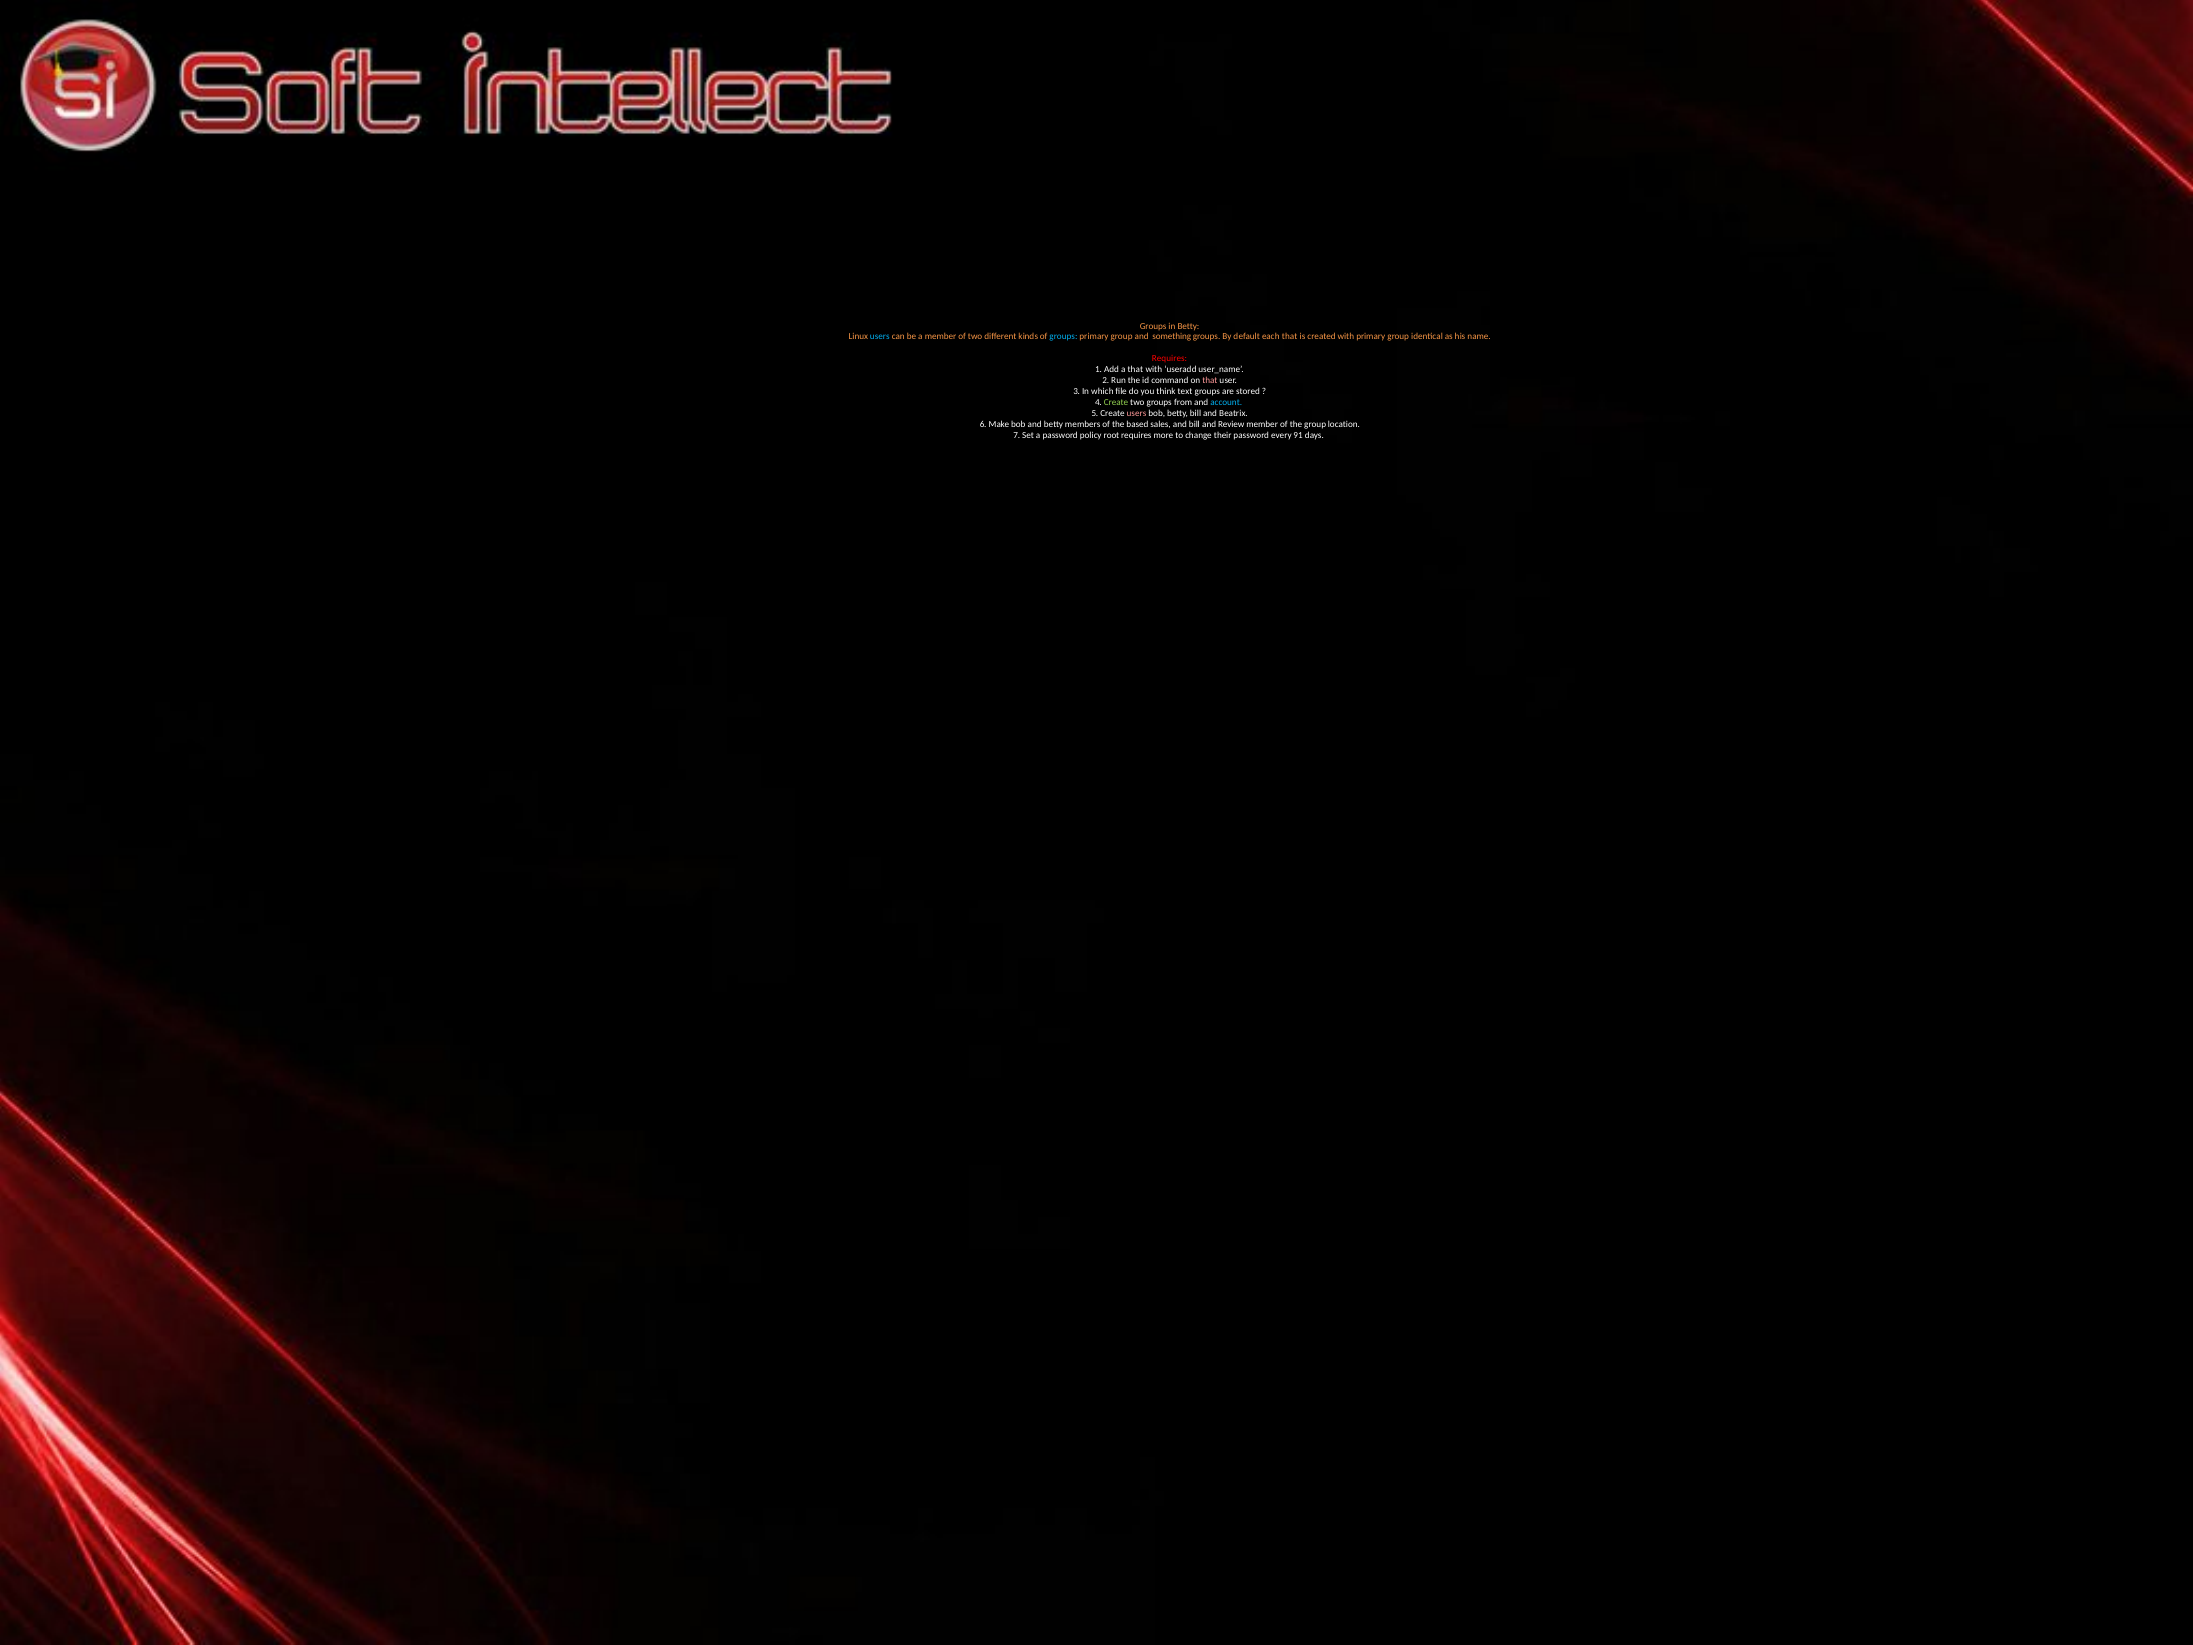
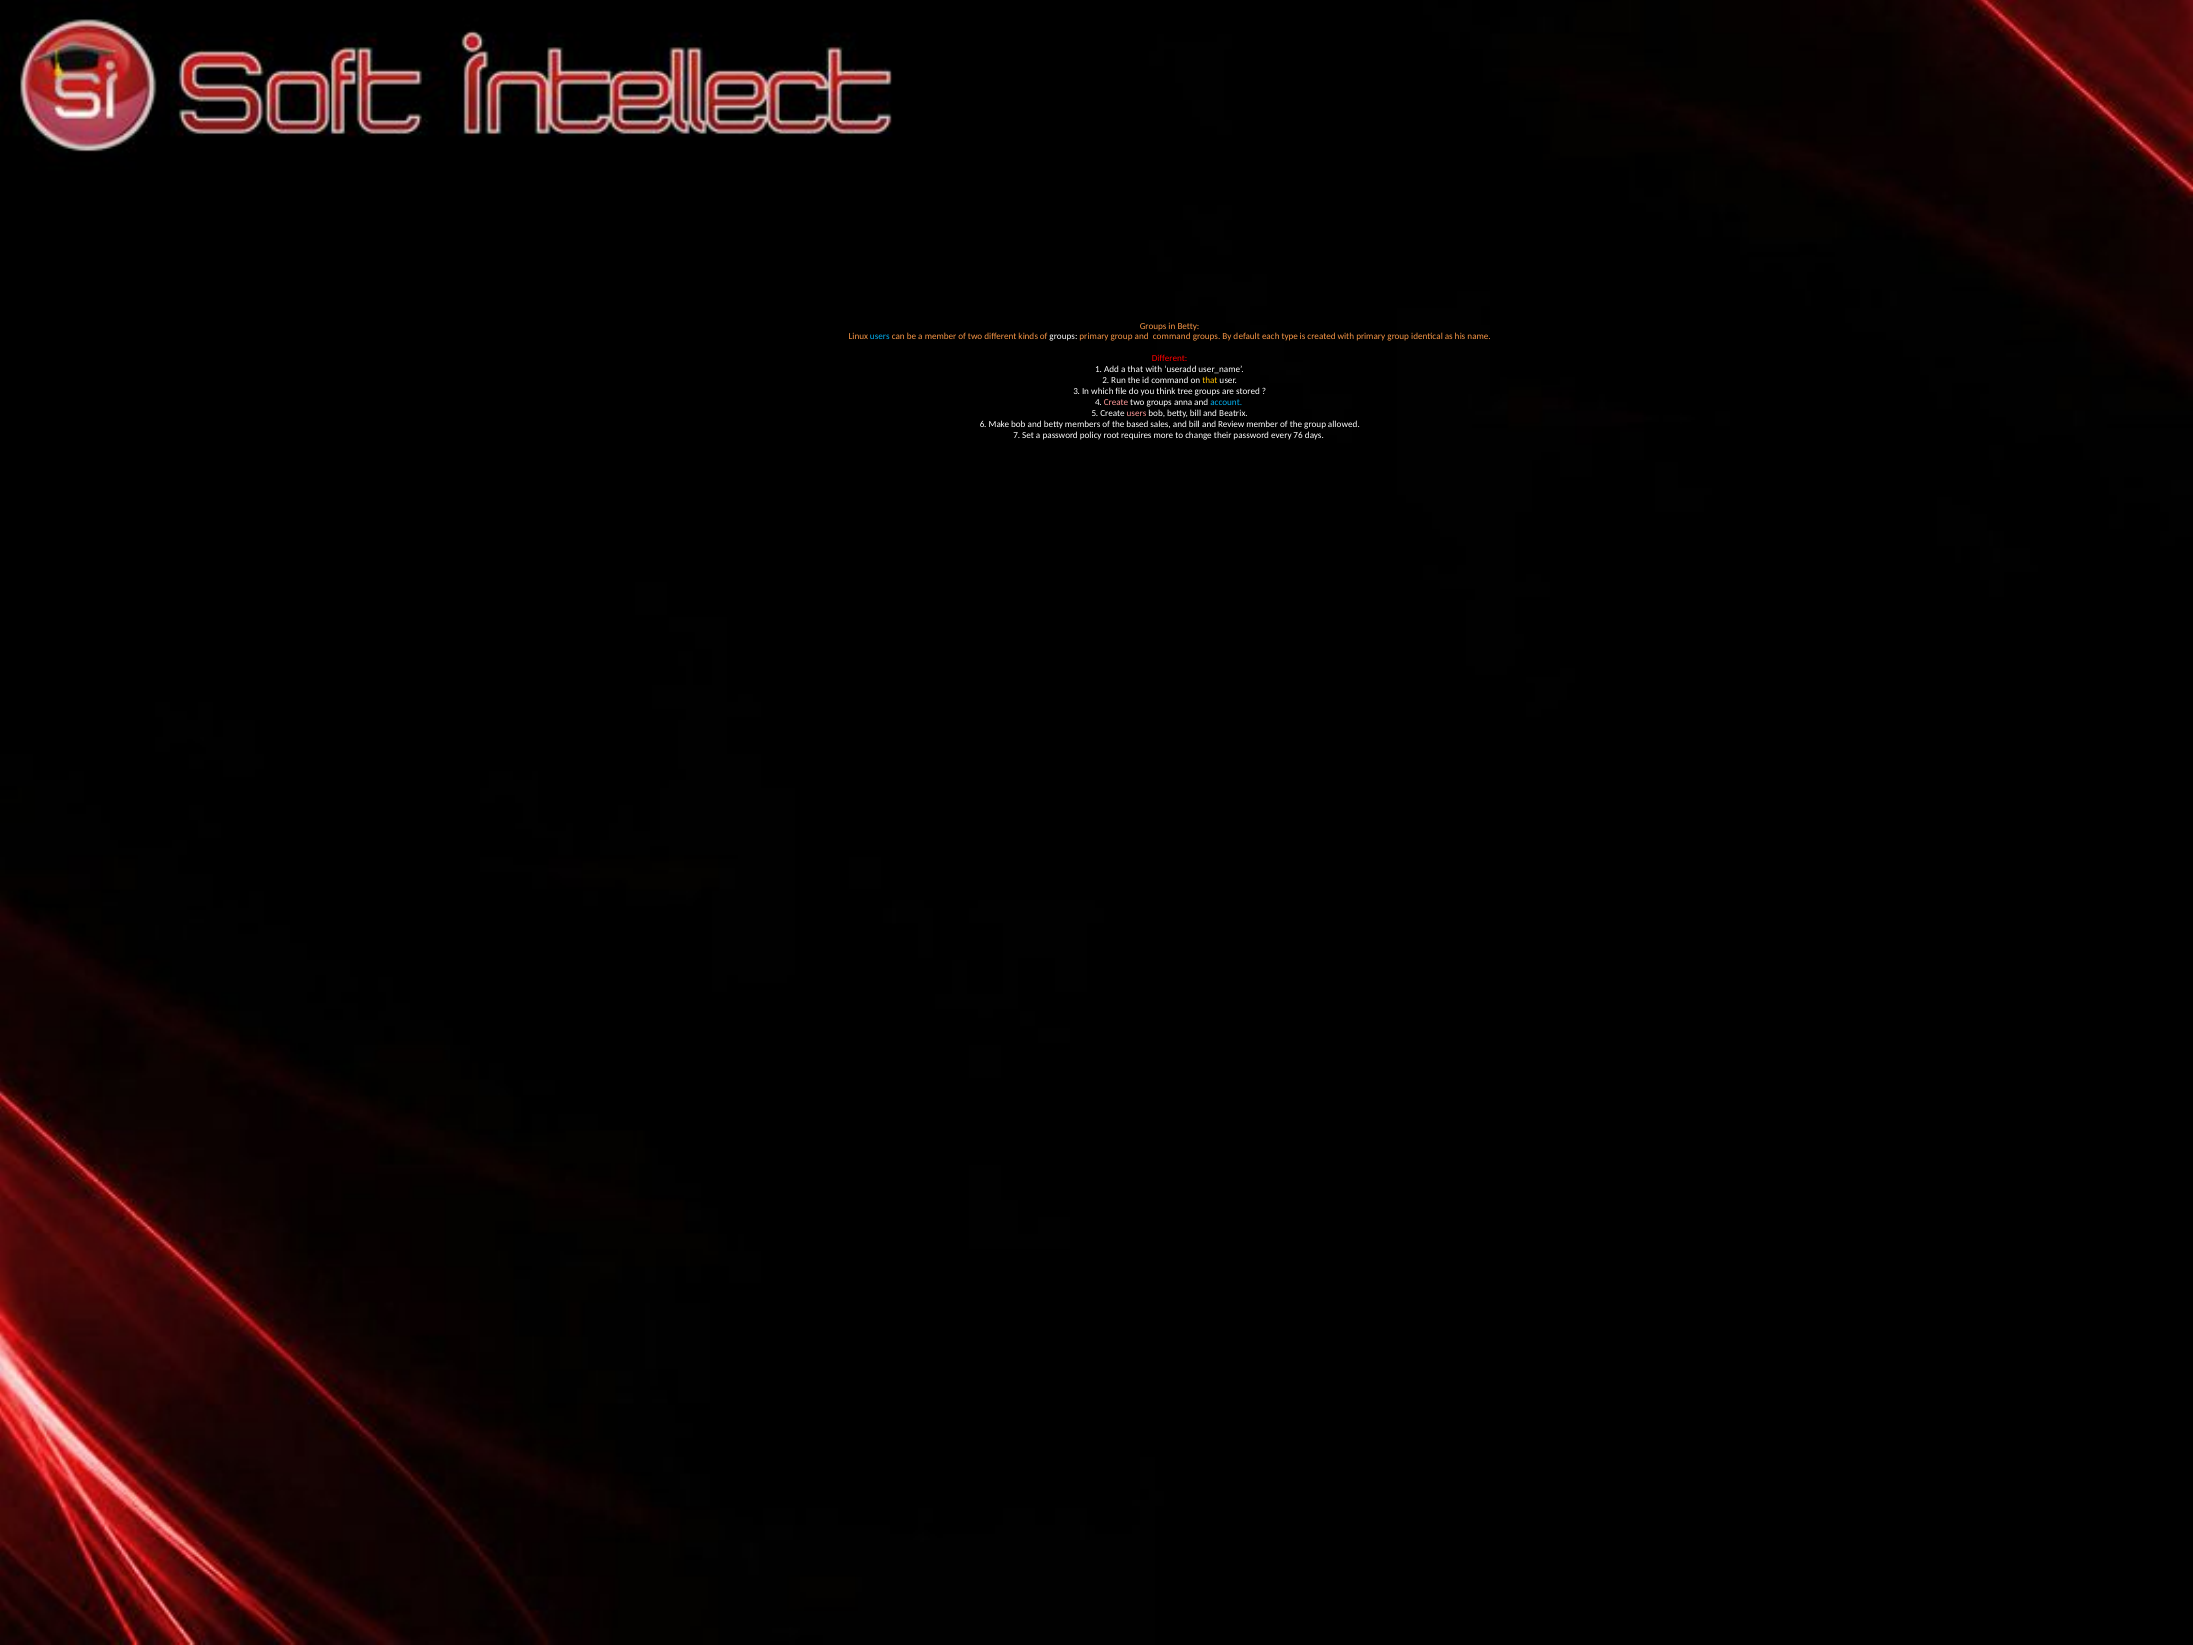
groups colour: light blue -> white (1063, 337)
and something: something -> command (1172, 337)
each that: that -> type (1290, 337)
Requires: Requires -> Different (1170, 359)
that colour: pink -> yellow (1210, 381)
text: text -> tree (1185, 392)
Create colour: light green -> pink (1116, 403)
from: from -> anna (1183, 403)
location: location -> allowed (1344, 425)
91: 91 -> 76 (1298, 436)
